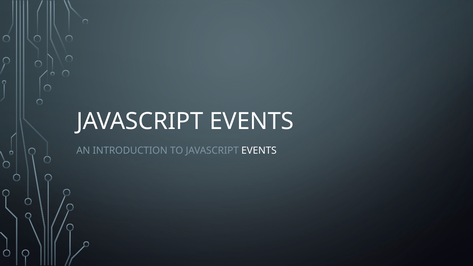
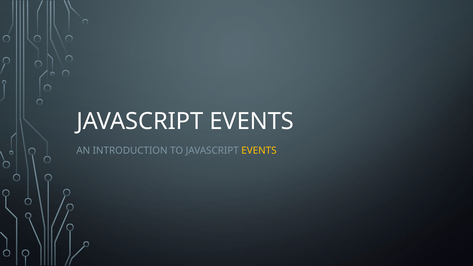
EVENTS colour: white -> yellow (259, 150)
